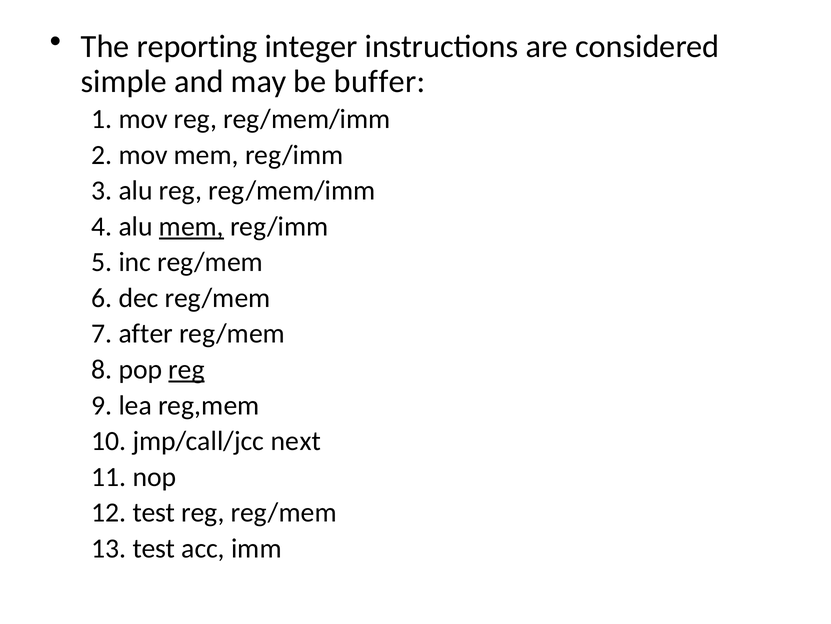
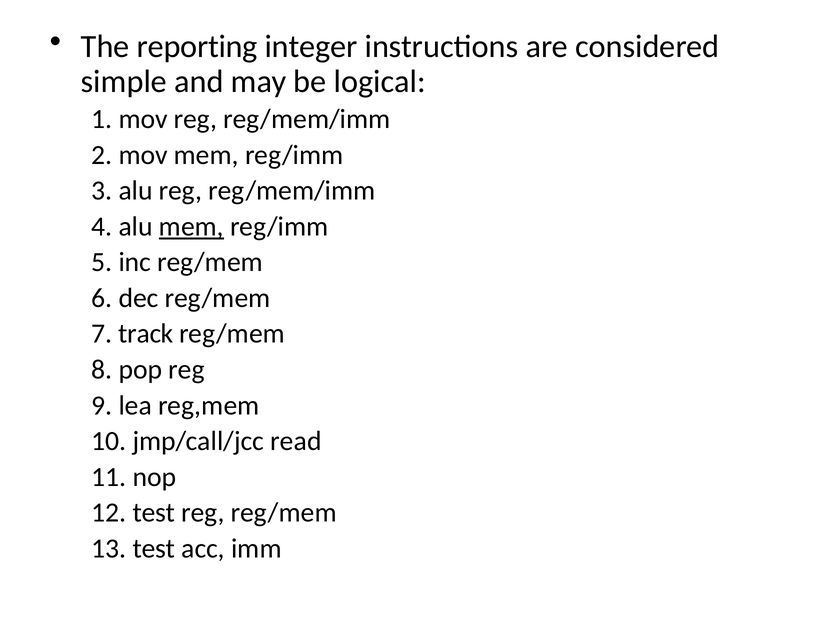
buffer: buffer -> logical (380, 81)
after: after -> track (146, 333)
reg underline: present -> none (187, 369)
next: next -> read (296, 441)
